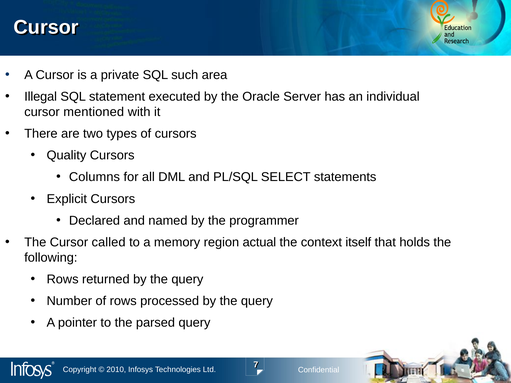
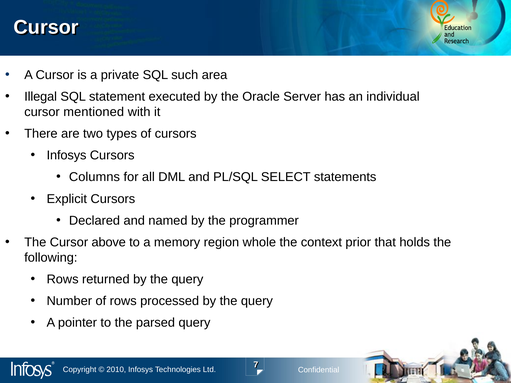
Quality: Quality -> Infosys (67, 156)
called: called -> above (109, 242)
actual: actual -> whole (259, 242)
itself: itself -> prior (358, 242)
